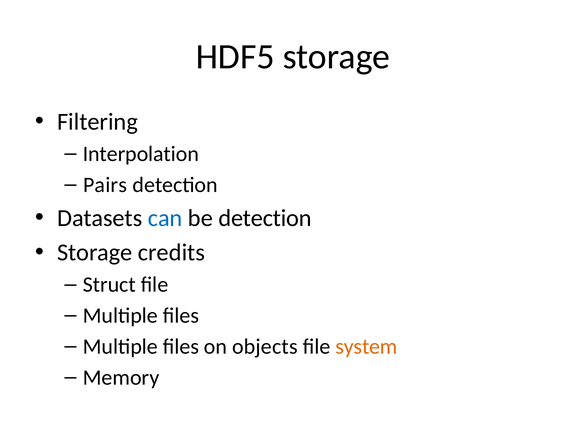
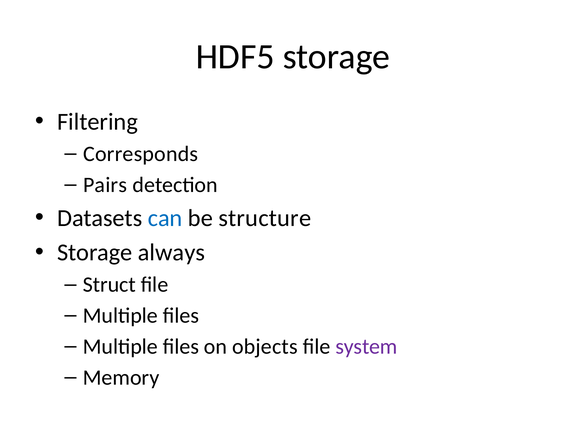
Interpolation: Interpolation -> Corresponds (141, 154)
be detection: detection -> structure (265, 218)
credits: credits -> always (171, 253)
system colour: orange -> purple (366, 347)
